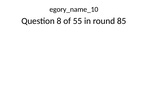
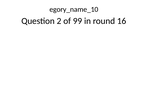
8: 8 -> 2 (59, 21)
55: 55 -> 99 (77, 21)
85: 85 -> 16 (122, 21)
